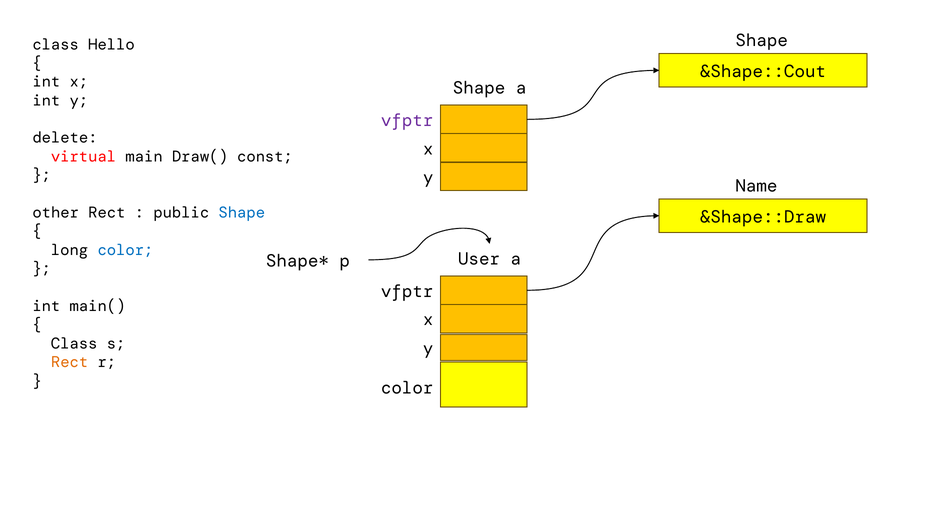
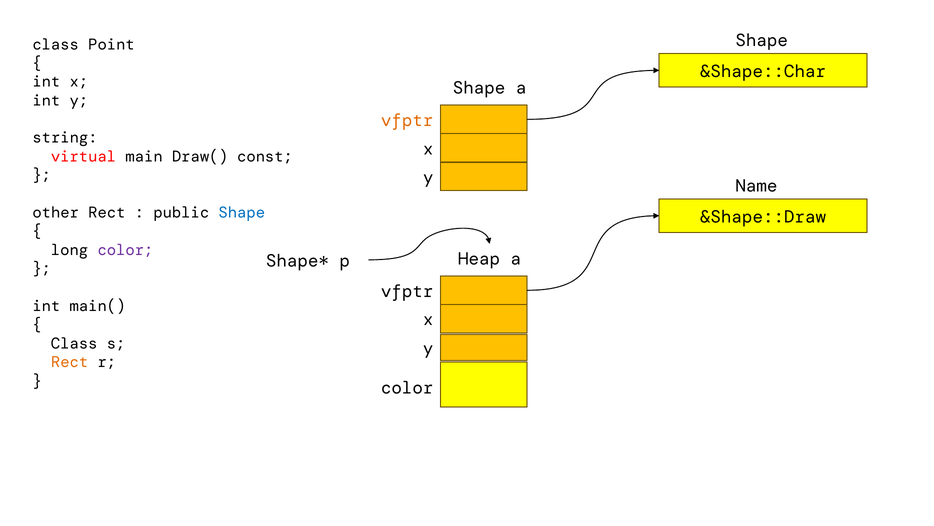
Hello: Hello -> Point (112, 44)
&Shape::Cout: &Shape::Cout -> &Shape::Char (763, 71)
vfptr colour: purple -> orange (407, 120)
delete: delete -> string (65, 138)
color colour: blue -> purple (125, 250)
User: User -> Heap (479, 259)
